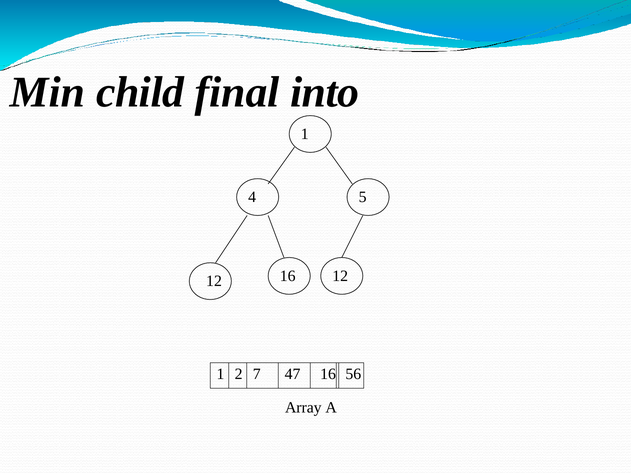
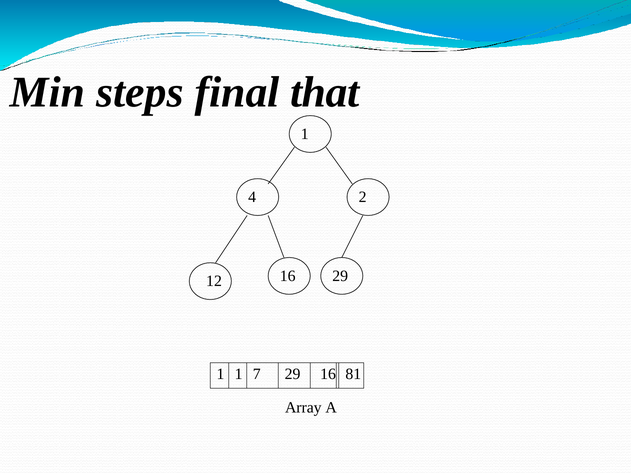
child: child -> steps (140, 93)
into: into -> that (325, 93)
5: 5 -> 2 (363, 197)
12 12: 12 -> 29 (340, 276)
1 2: 2 -> 1 (239, 374)
7 47: 47 -> 29 (293, 374)
56: 56 -> 81 (353, 374)
